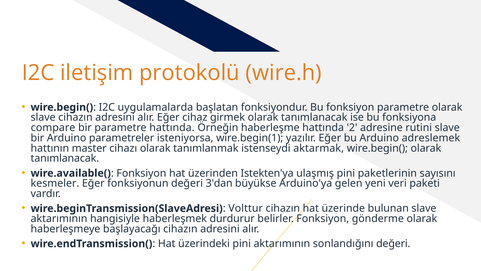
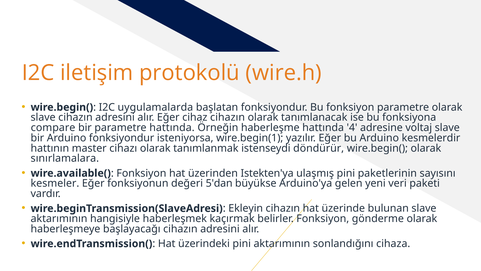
cihaz girmek: girmek -> cihazın (228, 117)
2: 2 -> 4 (352, 128)
rutini: rutini -> voltaj (419, 128)
Arduino parametreler: parametreler -> fonksiyondur (122, 138)
adreslemek: adreslemek -> kesmelerdir (431, 138)
aktarmak: aktarmak -> döndürür (319, 148)
tanımlanacak: tanımlanacak -> sınırlamalara (65, 158)
3'dan: 3'dan -> 5'dan (219, 183)
Volttur: Volttur -> Ekleyin (246, 208)
durdurur: durdurur -> kaçırmak (232, 218)
sonlandığını değeri: değeri -> cihaza (393, 243)
